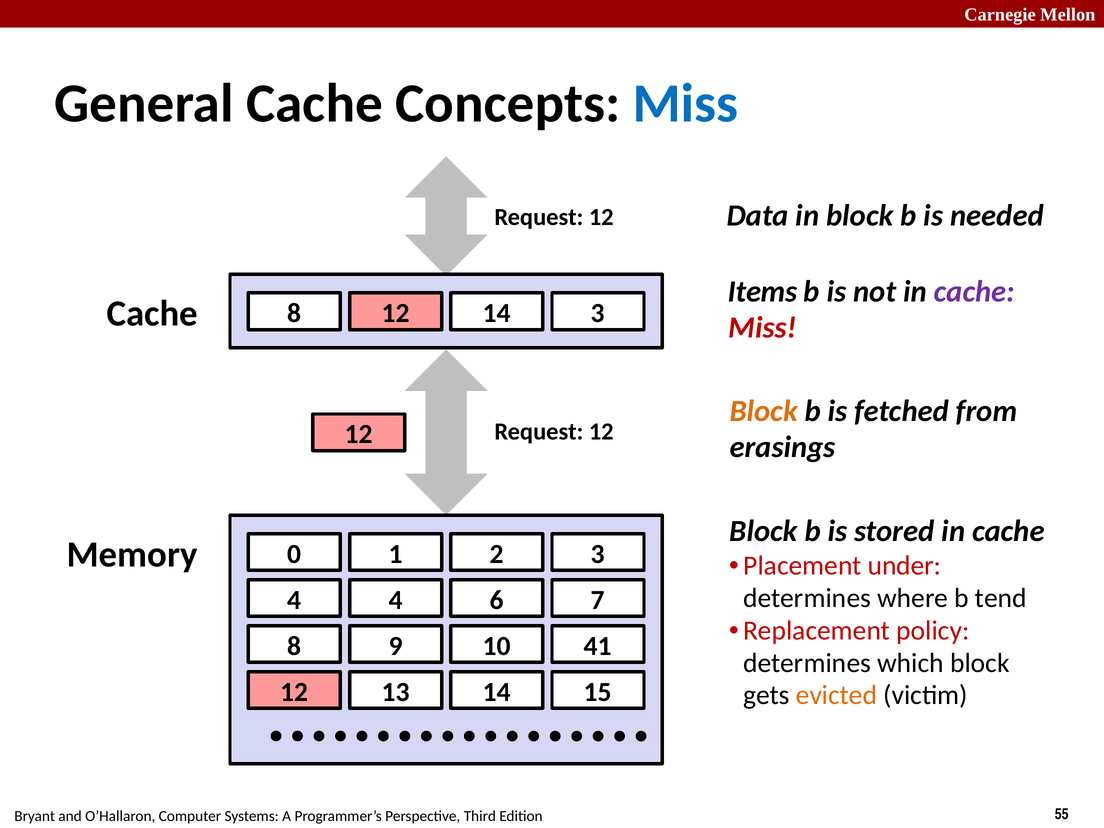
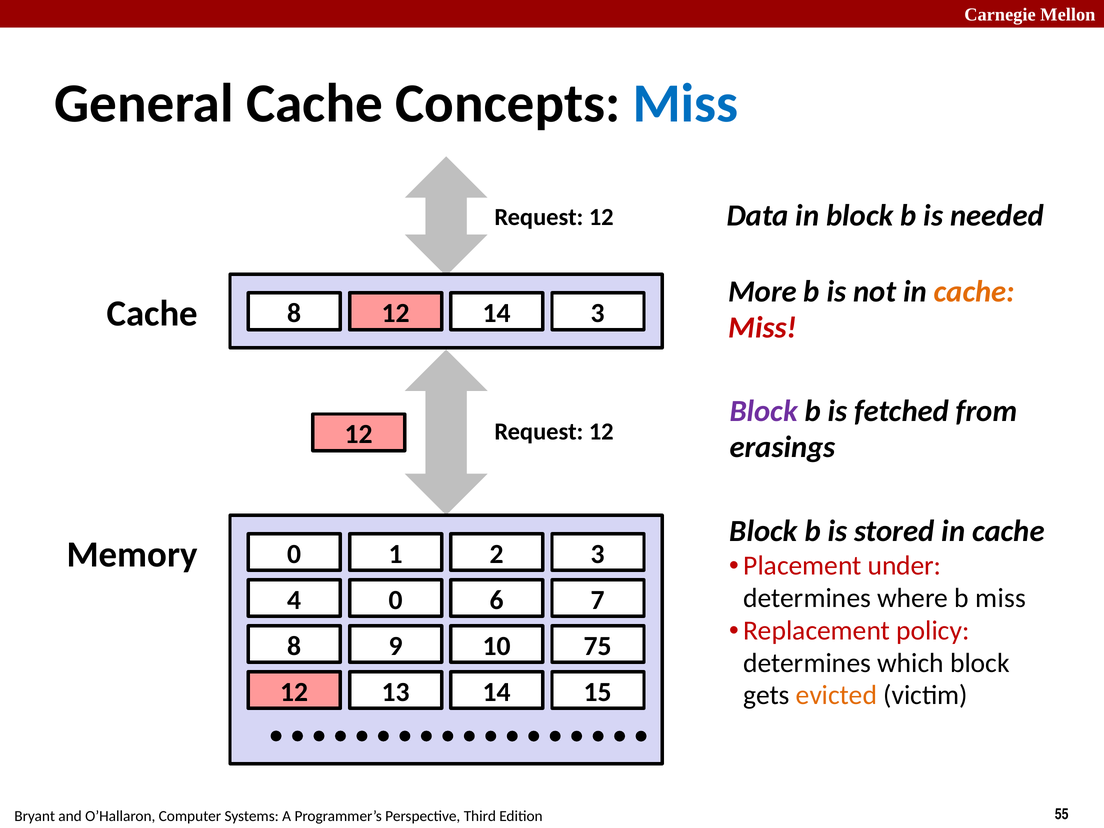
Items: Items -> More (763, 292)
cache colour: purple -> orange (974, 292)
Block colour: orange -> purple (764, 411)
b tend: tend -> miss (1001, 598)
4 4: 4 -> 0 (396, 600)
41: 41 -> 75 (598, 646)
